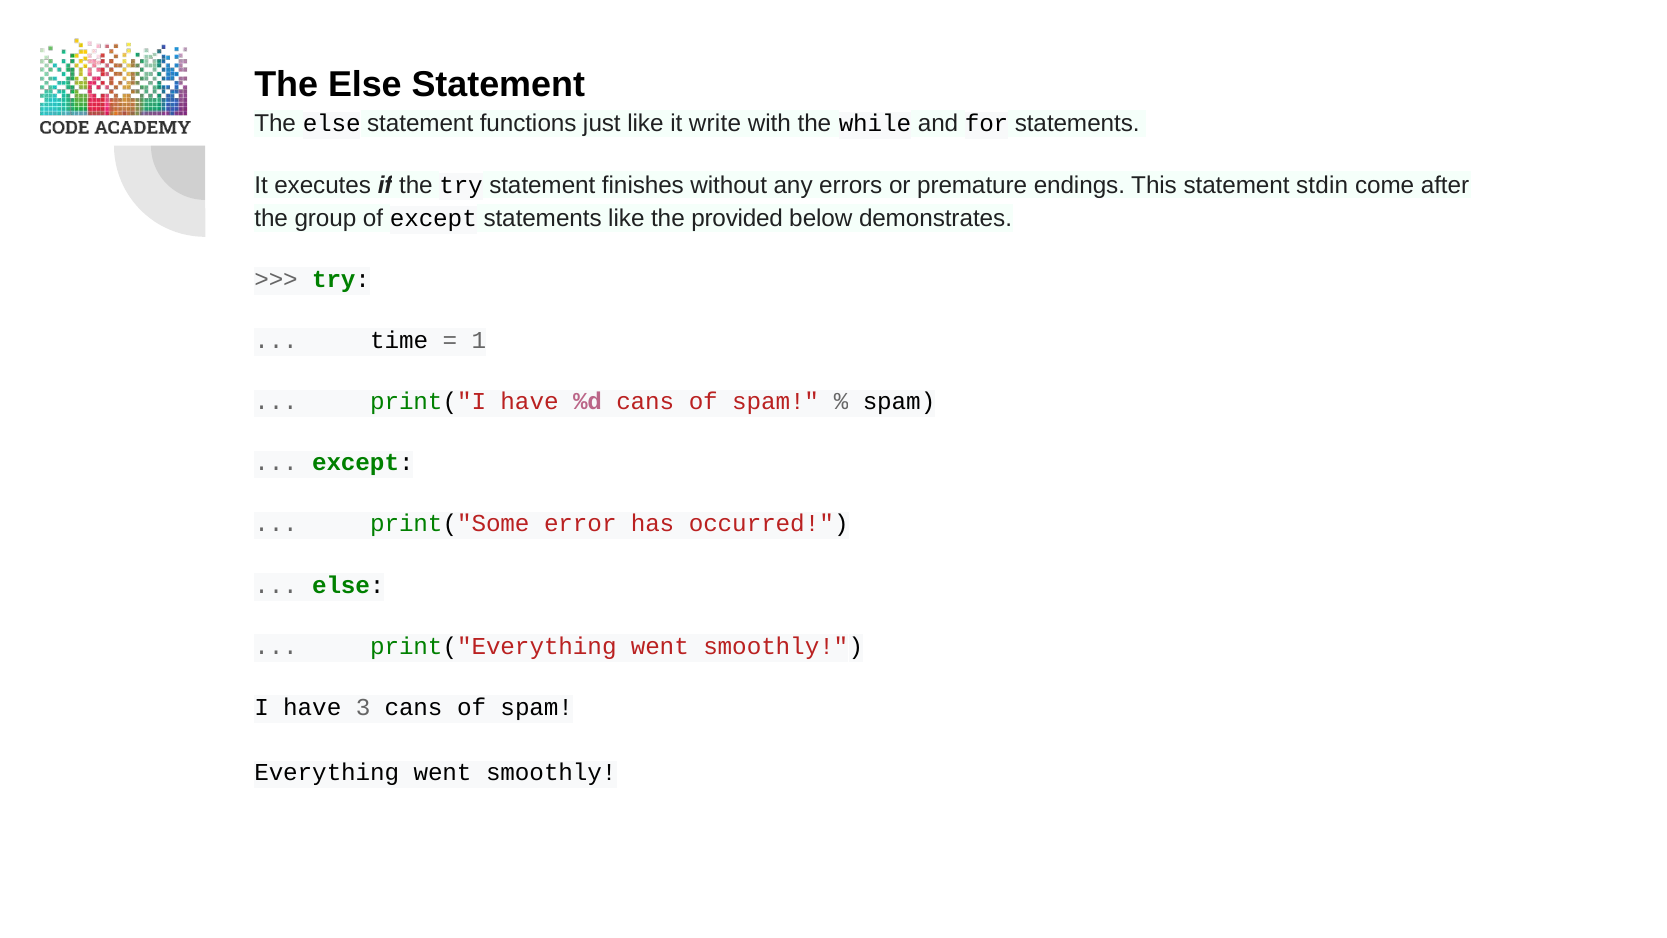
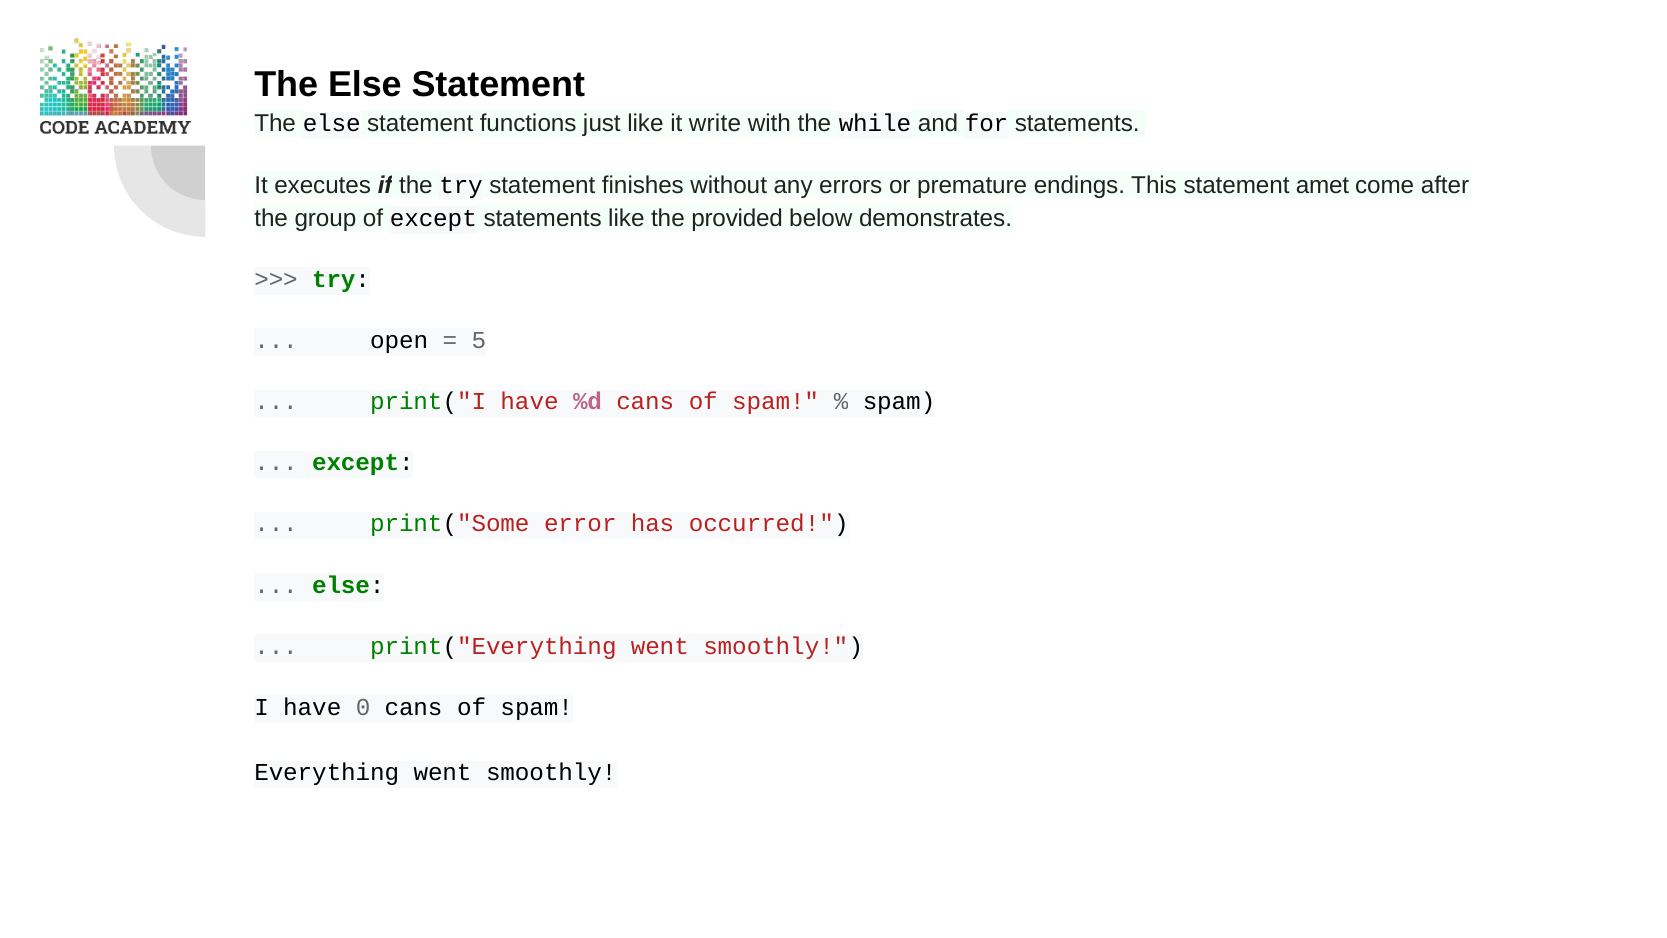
stdin: stdin -> amet (1322, 185)
time: time -> open (399, 340)
1: 1 -> 5 (479, 340)
3: 3 -> 0 (363, 707)
